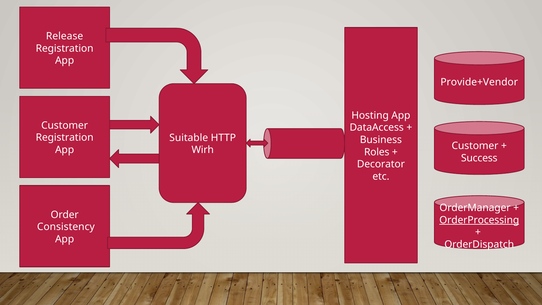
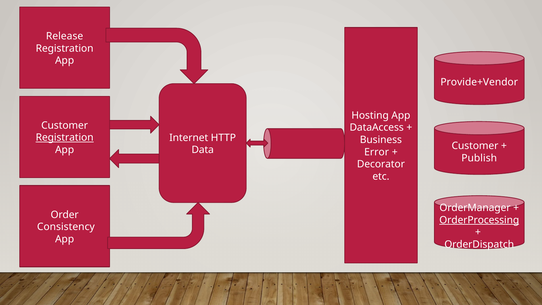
Registration underline: none -> present (65, 138)
Suitable: Suitable -> Internet (189, 138)
Wirh: Wirh -> Data (203, 150)
Roles: Roles -> Error (377, 152)
Success: Success -> Publish (479, 158)
